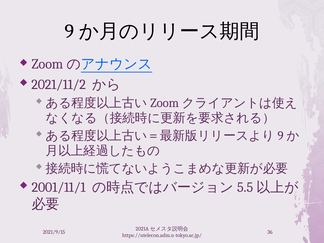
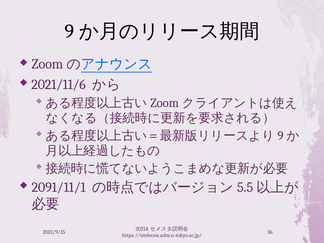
2021/11/2: 2021/11/2 -> 2021/11/6 (59, 85)
2001/11/1: 2001/11/1 -> 2091/11/1 (59, 187)
